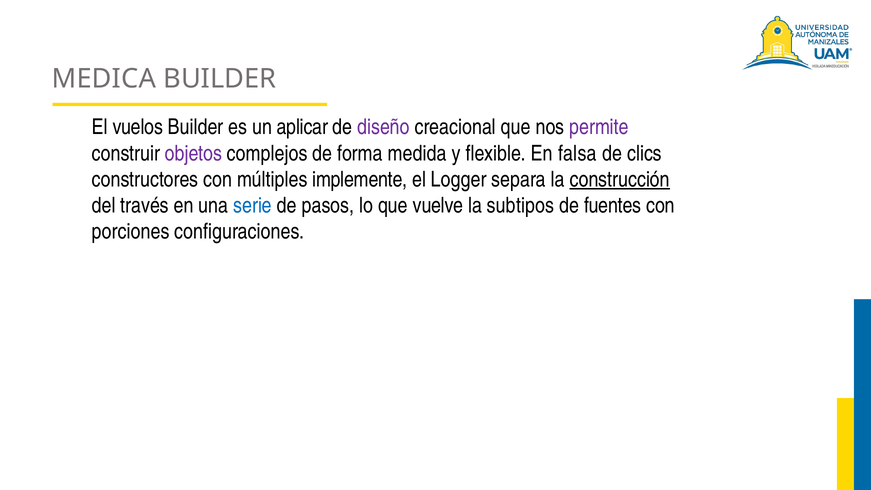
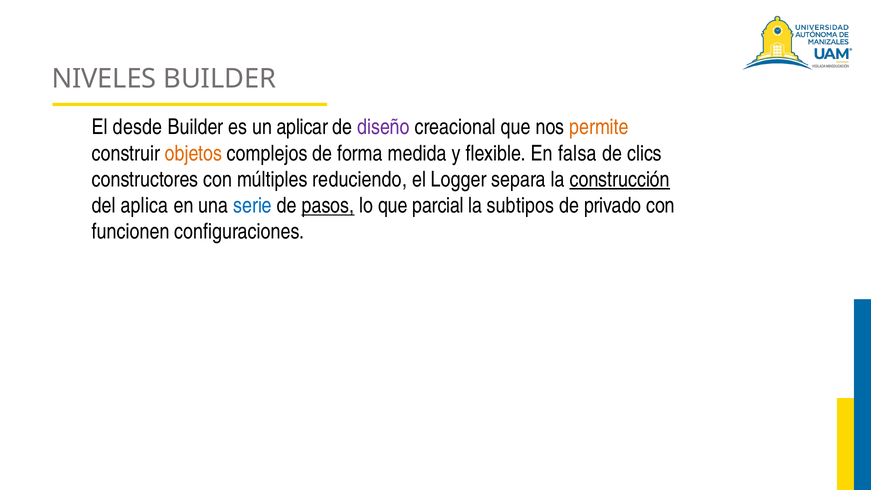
MEDICA: MEDICA -> NIVELES (104, 79)
vuelos: vuelos -> desde (138, 127)
permite colour: purple -> orange (599, 127)
objetos colour: purple -> orange (194, 153)
implemente: implemente -> reduciendo (360, 179)
través: través -> aplica (145, 206)
pasos underline: none -> present (328, 206)
vuelve: vuelve -> parcial (438, 206)
fuentes: fuentes -> privado (613, 206)
porciones: porciones -> funcionen (131, 232)
